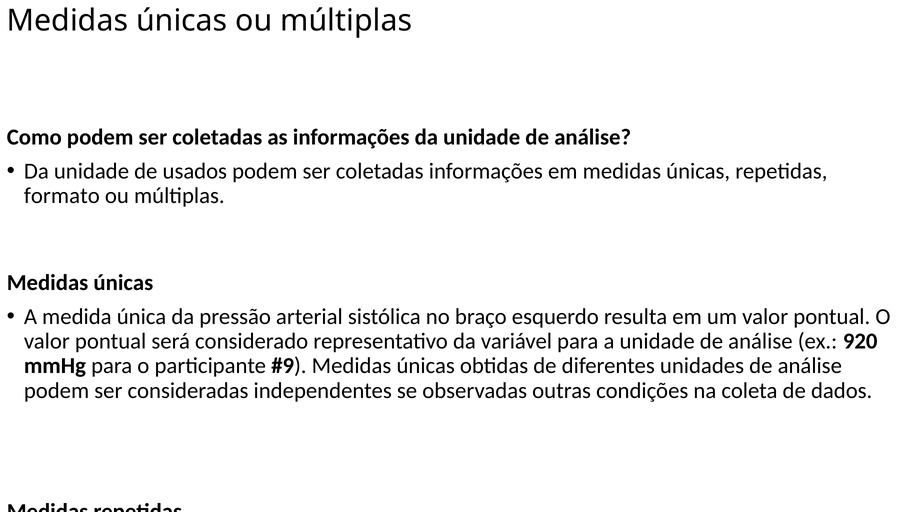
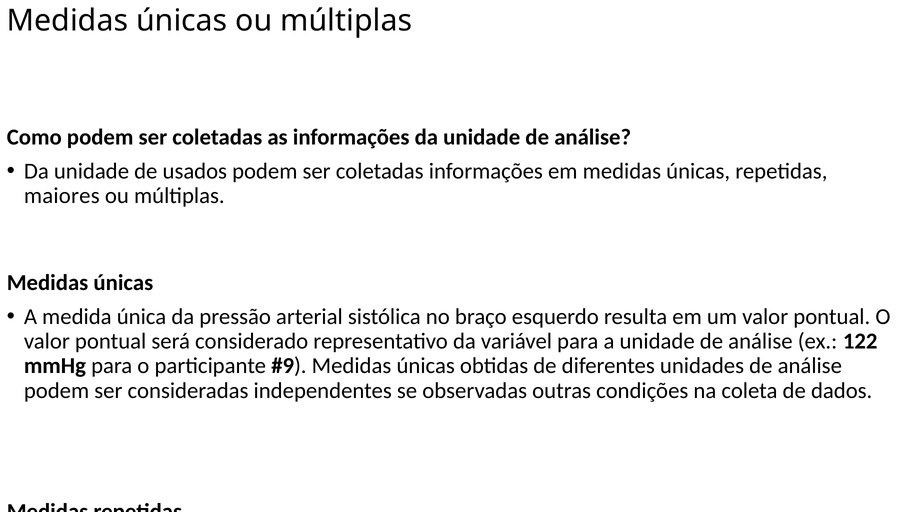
formato: formato -> maiores (62, 196)
920: 920 -> 122 (860, 341)
